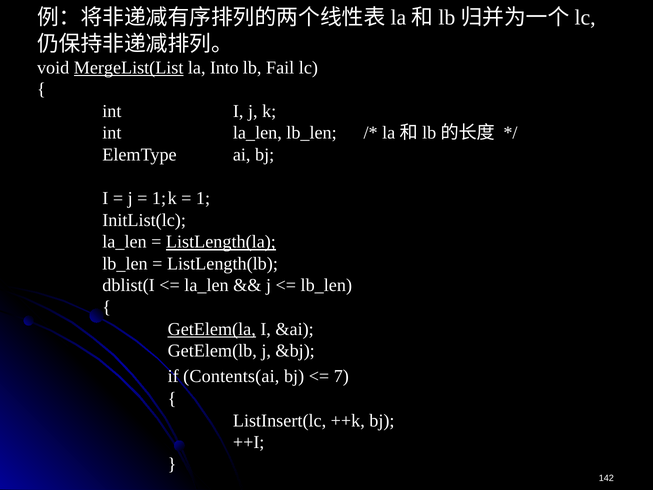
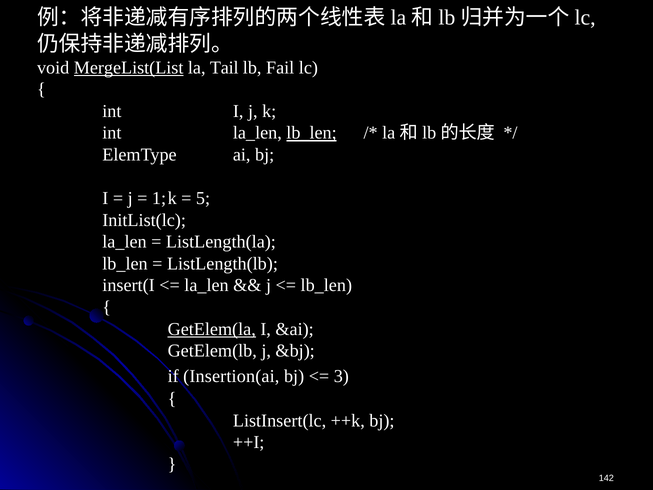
Into: Into -> Tail (224, 68)
lb_len underline: none -> present (312, 133)
1: 1 -> 5 (203, 198)
ListLength(la underline: present -> none (221, 242)
dblist(I: dblist(I -> insert(I (129, 285)
Contents(ai: Contents(ai -> Insertion(ai (231, 376)
7: 7 -> 3 (341, 376)
